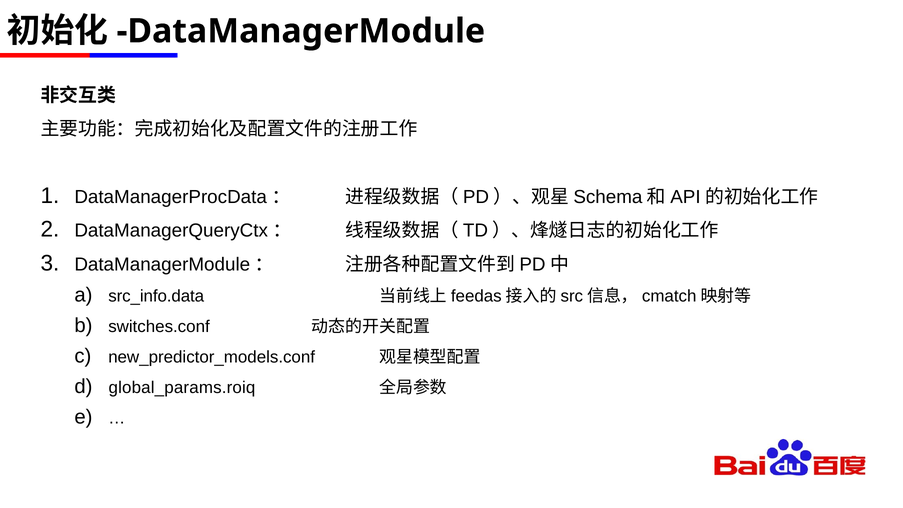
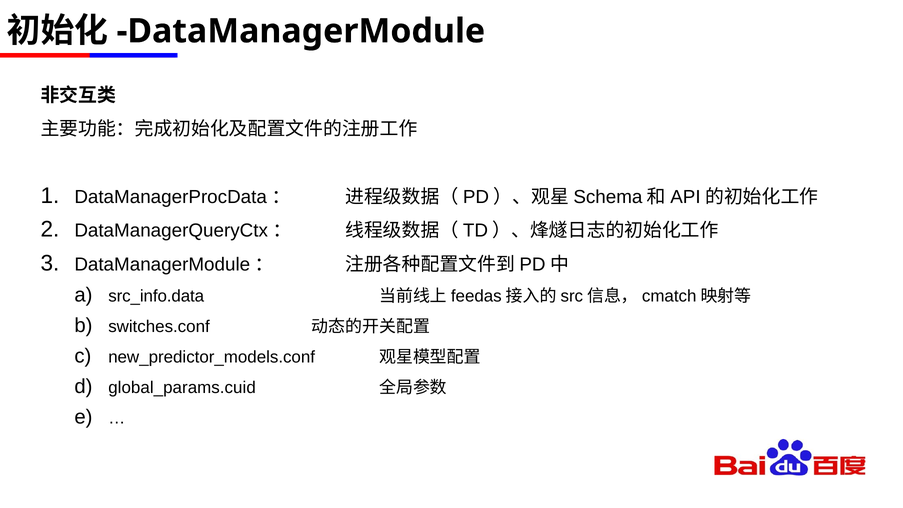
global_params.roiq: global_params.roiq -> global_params.cuid (182, 388)
